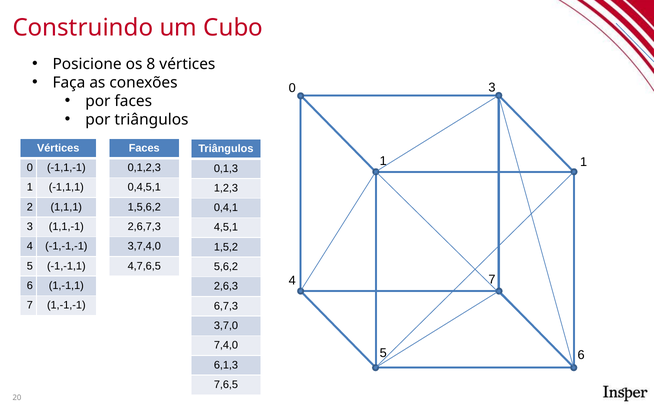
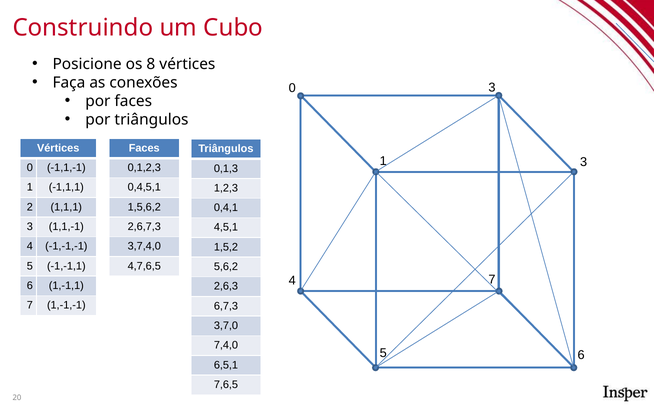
1 1: 1 -> 3 (584, 162)
6,1,3: 6,1,3 -> 6,5,1 (226, 365)
